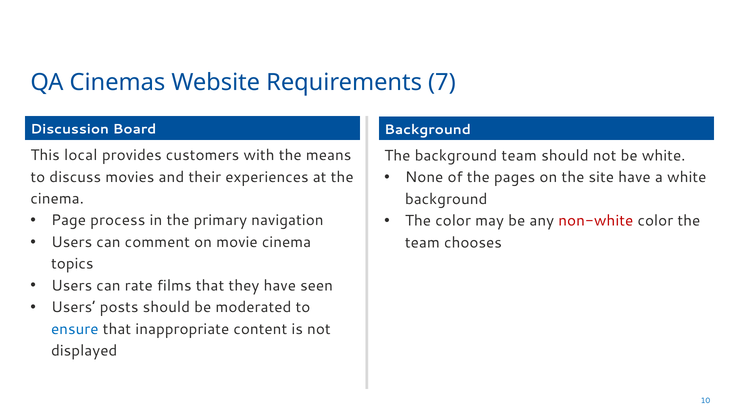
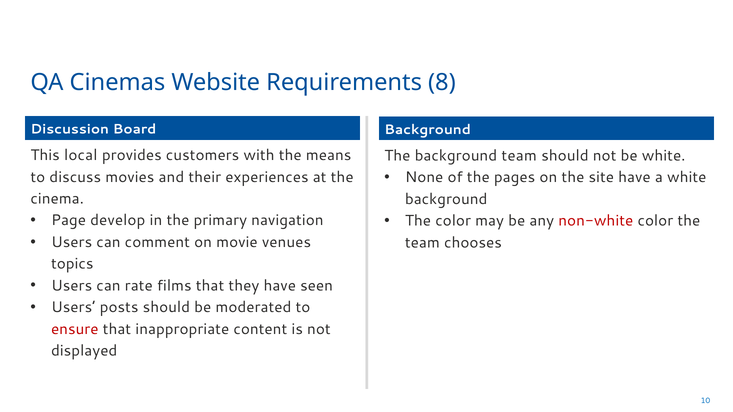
7: 7 -> 8 (442, 83)
process: process -> develop (118, 221)
movie cinema: cinema -> venues (286, 242)
ensure colour: blue -> red (75, 329)
